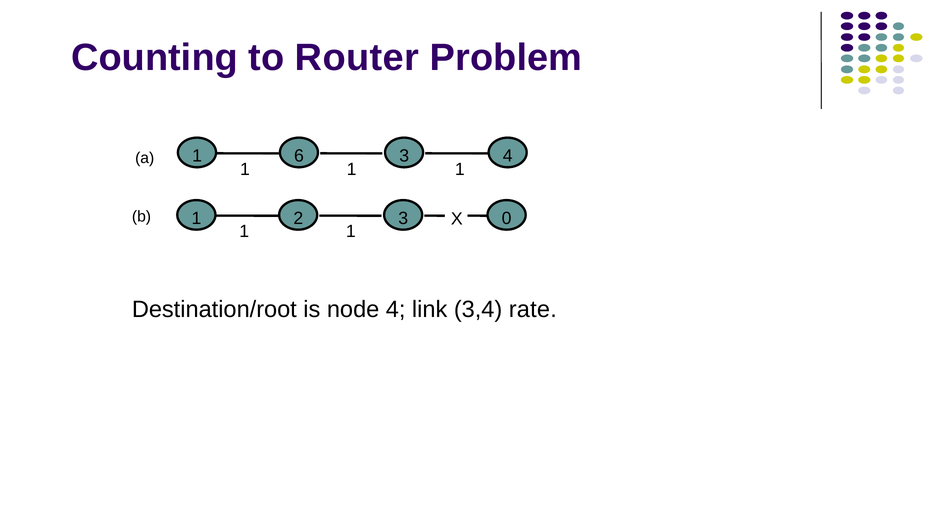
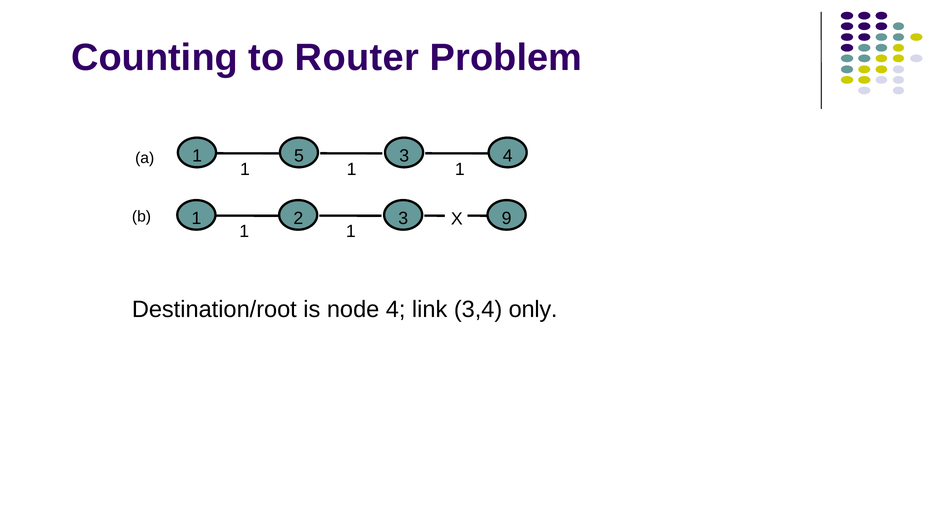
6: 6 -> 5 (299, 156)
0: 0 -> 9 (507, 218)
rate: rate -> only (533, 309)
